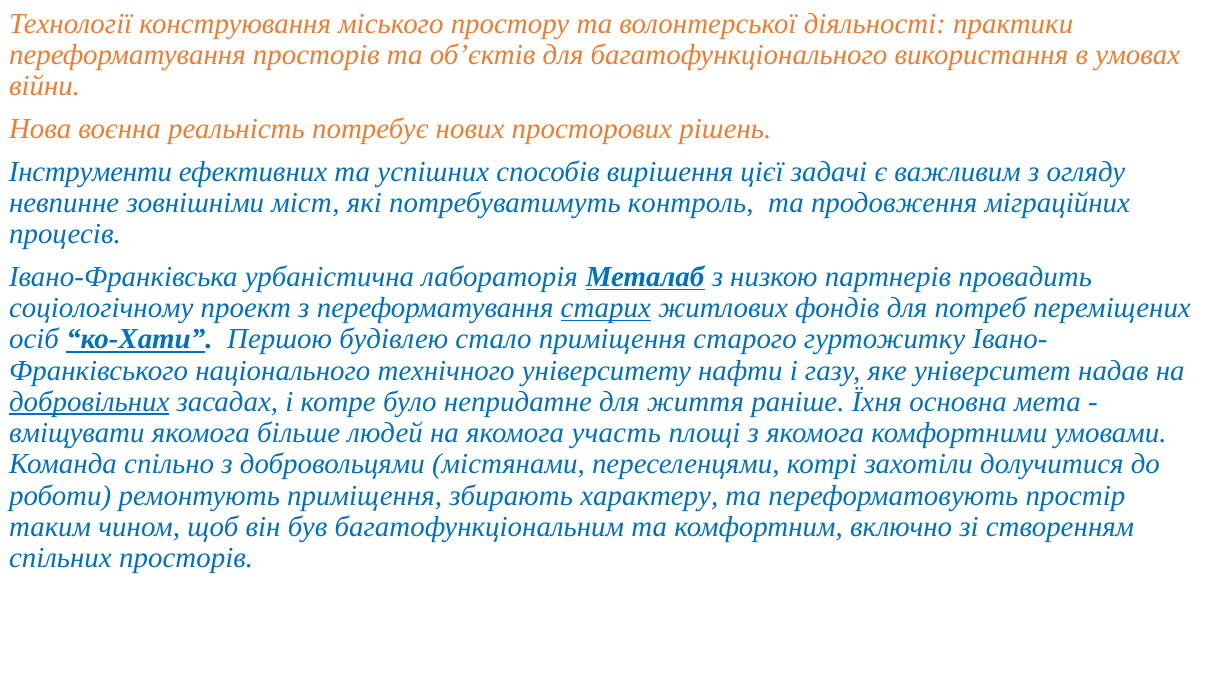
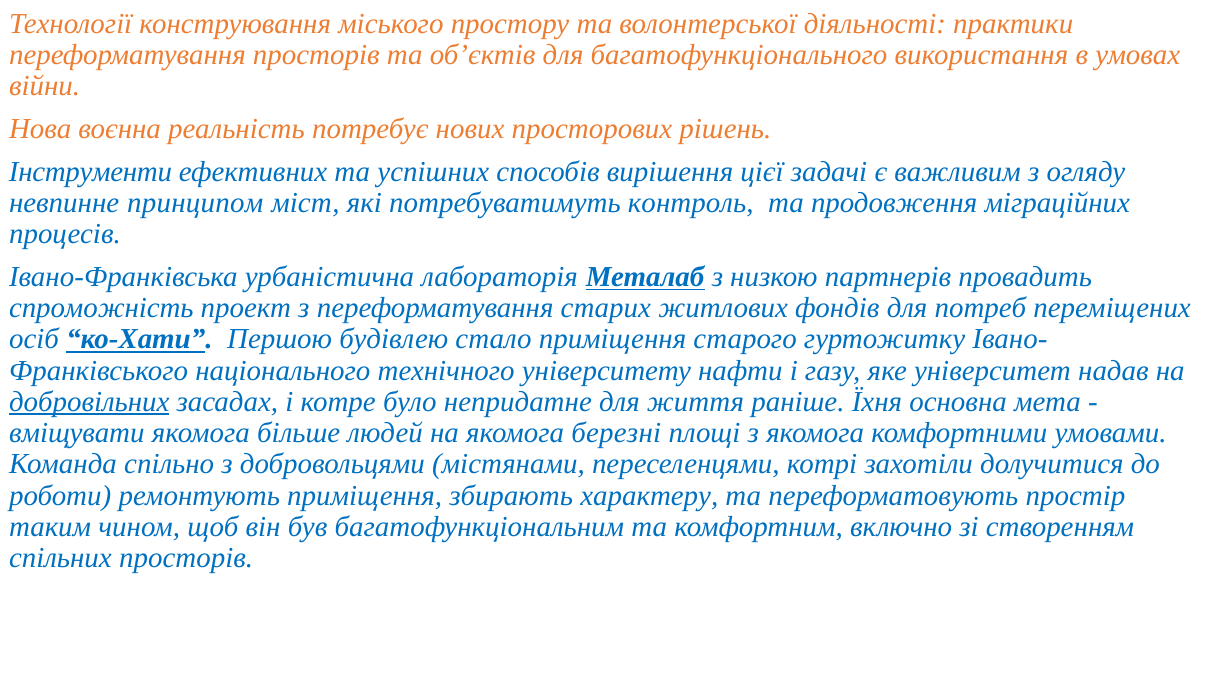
зовнішніми: зовнішніми -> принципом (195, 203)
соціологічному: соціологічному -> спроможність (101, 308)
старих underline: present -> none (606, 308)
участь: участь -> березні (616, 433)
